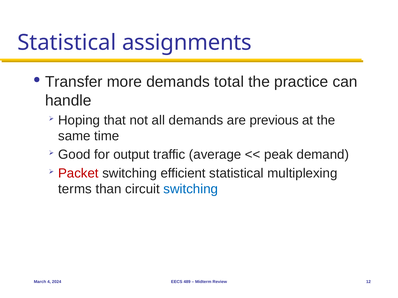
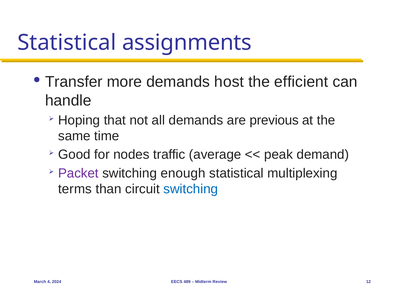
total: total -> host (229, 82)
practice: practice -> efficient (301, 82)
output: output -> nodes (131, 155)
Packet colour: red -> purple (78, 173)
efficient: efficient -> enough (183, 173)
